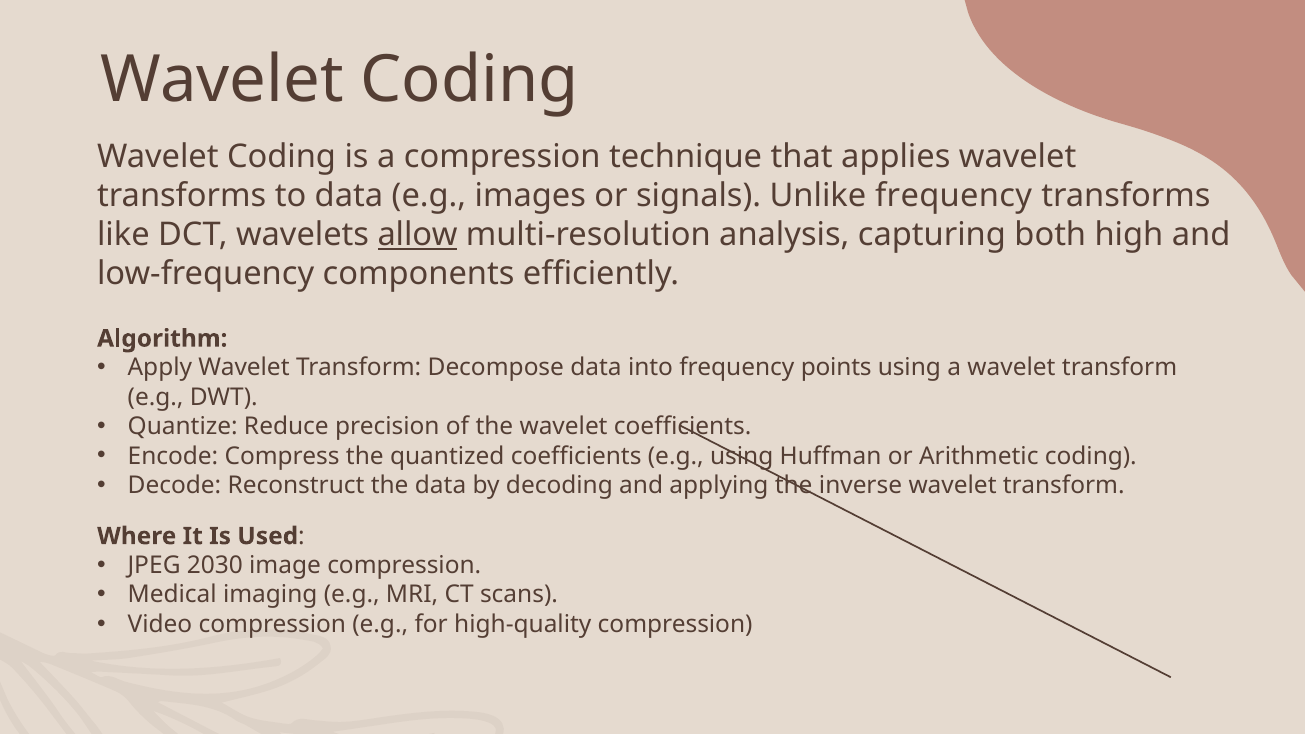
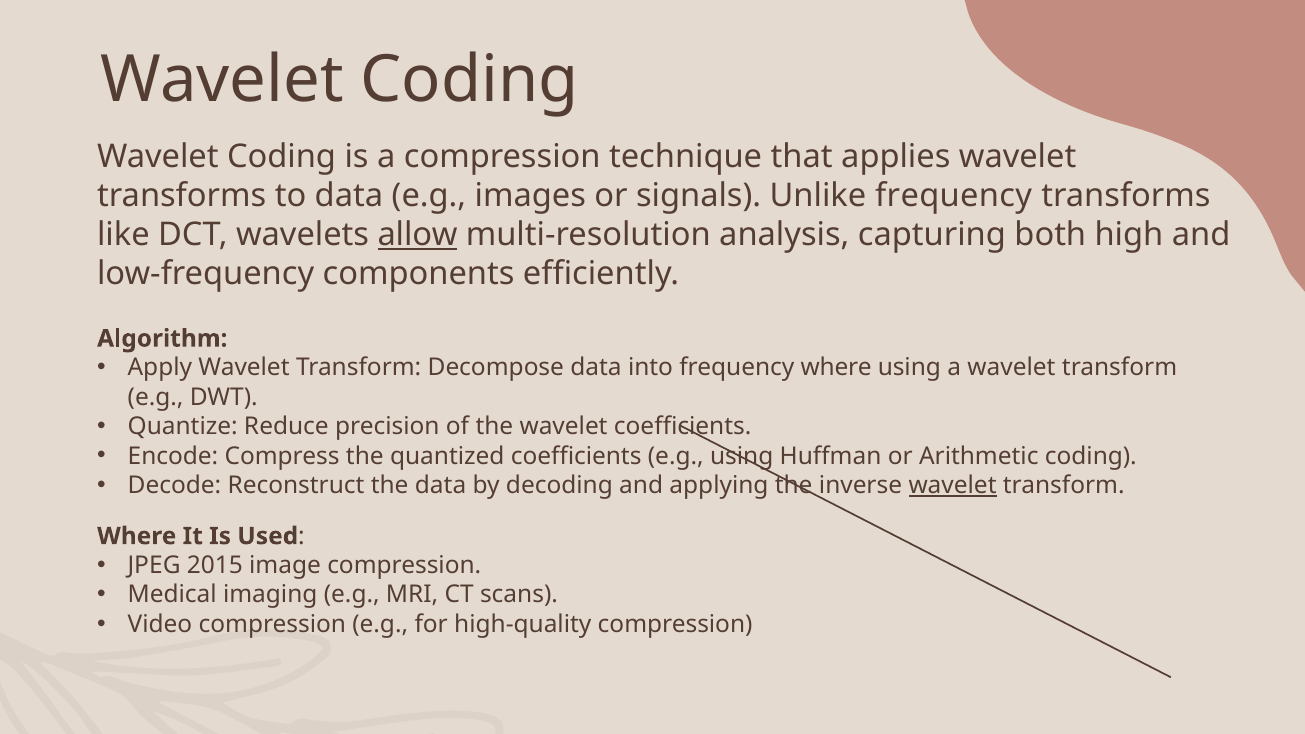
frequency points: points -> where (836, 368)
wavelet underline: none -> present (953, 485)
2030: 2030 -> 2015 (215, 566)
